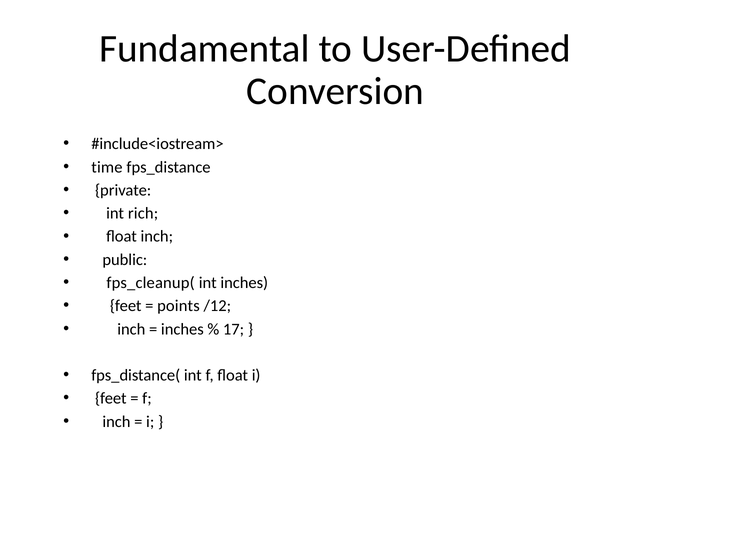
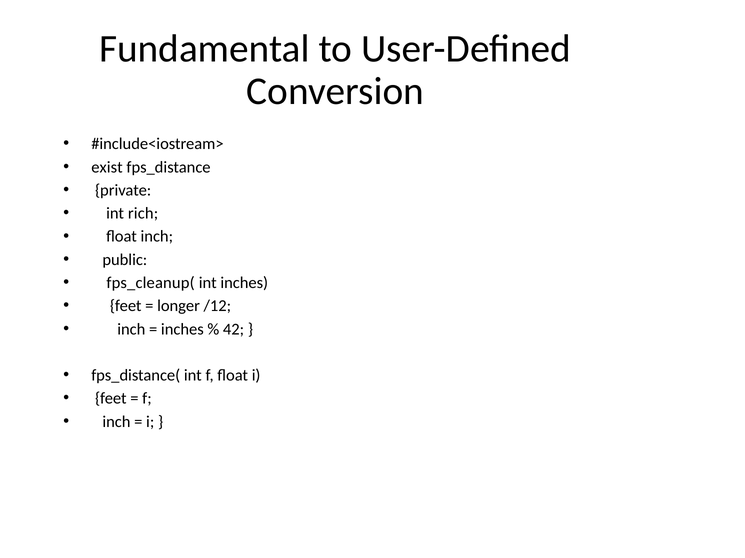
time: time -> exist (107, 167)
points: points -> longer (179, 306)
17: 17 -> 42 (234, 330)
